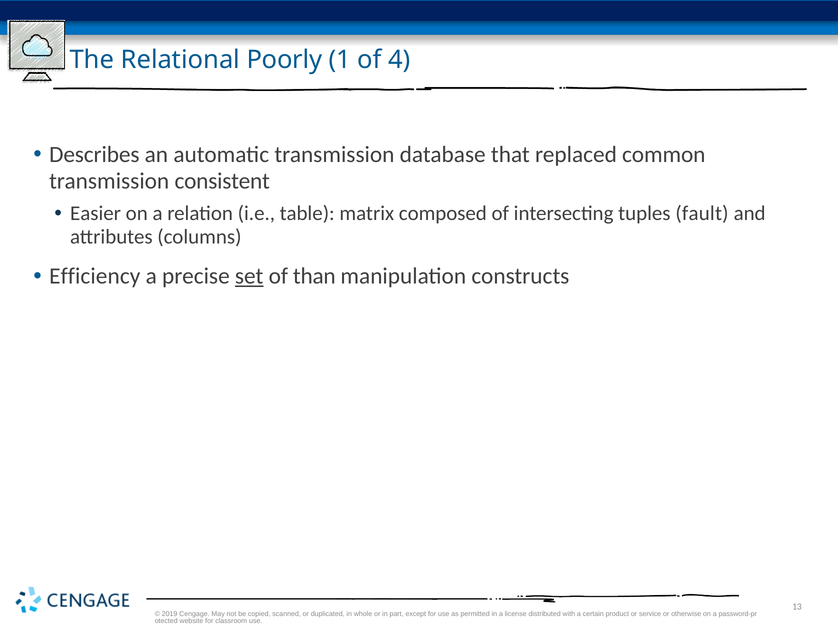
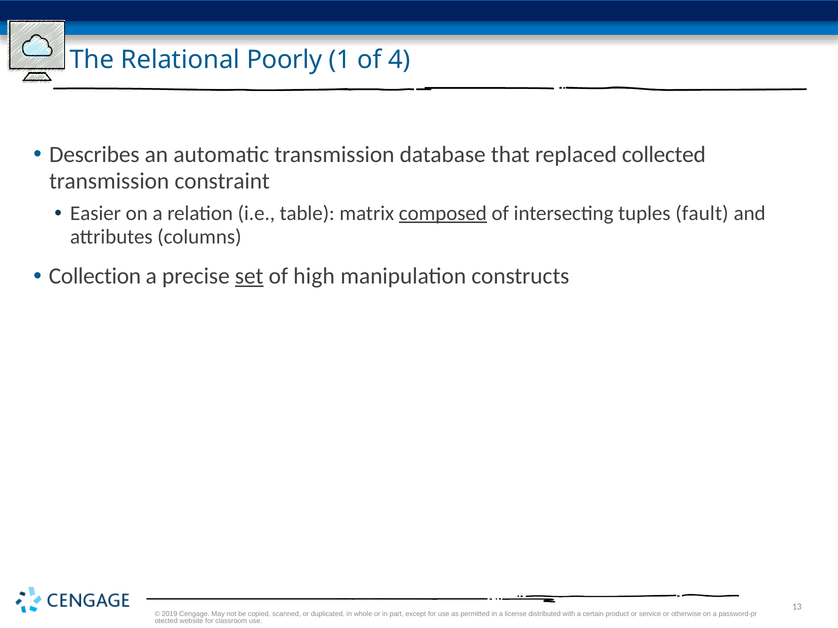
common: common -> collected (664, 155)
consistent: consistent -> constraint (222, 181)
composed underline: none -> present (443, 213)
Efficiency: Efficiency -> Collection (95, 276)
than: than -> high (314, 276)
